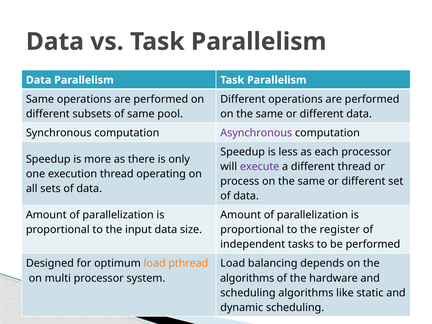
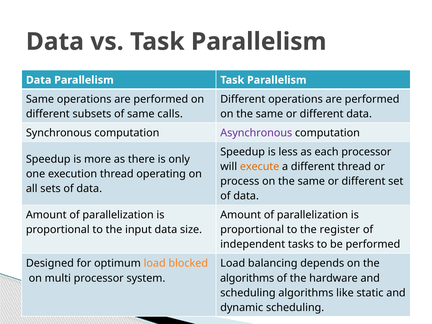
pool: pool -> calls (170, 114)
execute colour: purple -> orange (260, 167)
pthread: pthread -> blocked (188, 263)
